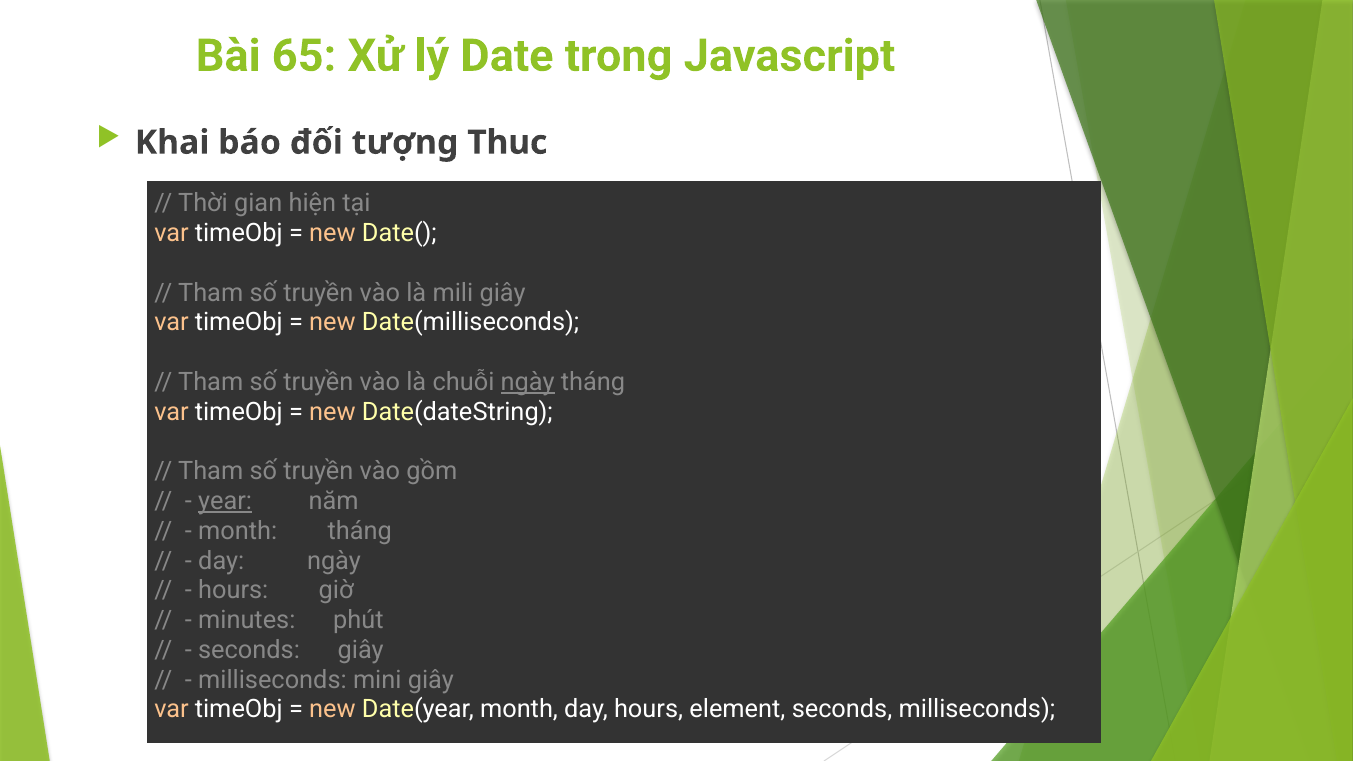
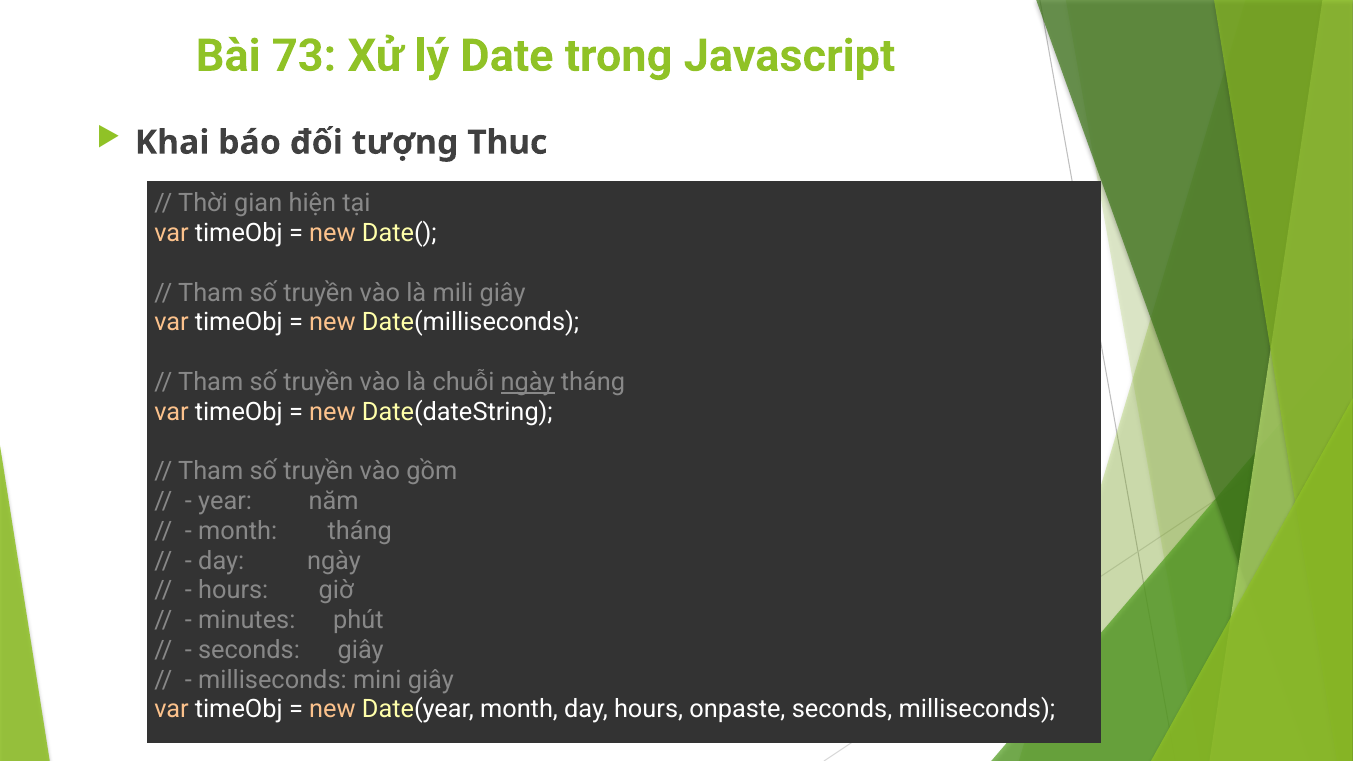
65: 65 -> 73 (304, 56)
year underline: present -> none (225, 501)
element: element -> onpaste (737, 710)
